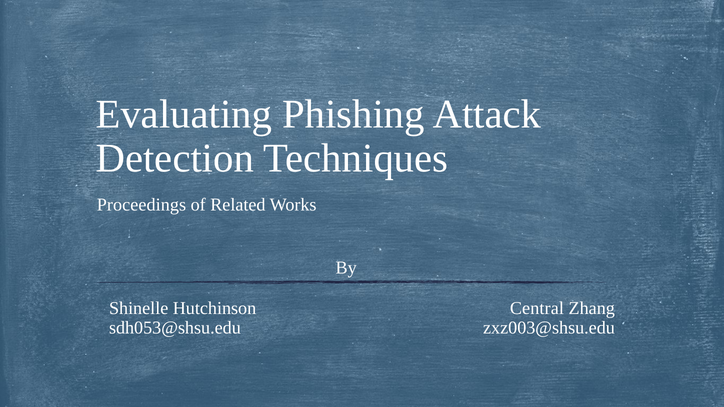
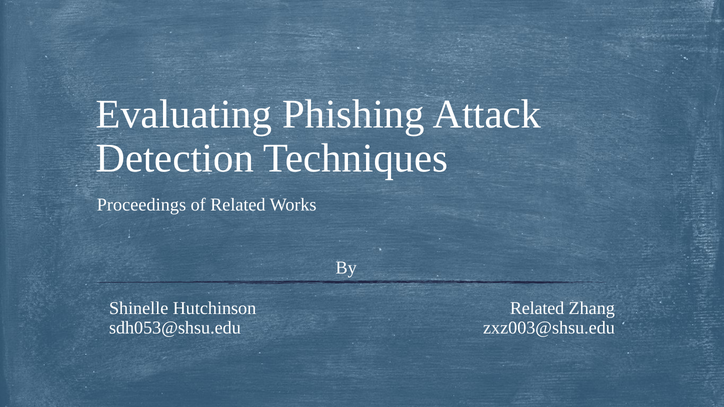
Central: Central -> Related (537, 308)
